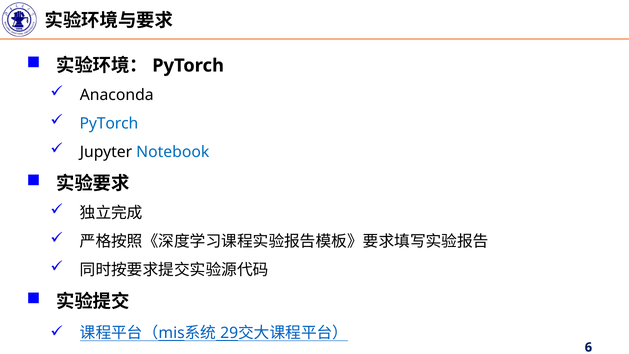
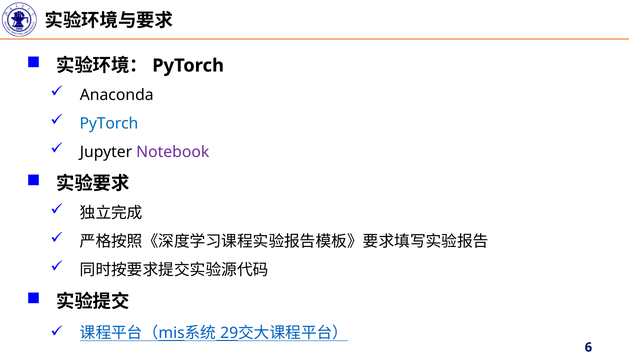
Notebook colour: blue -> purple (173, 152)
